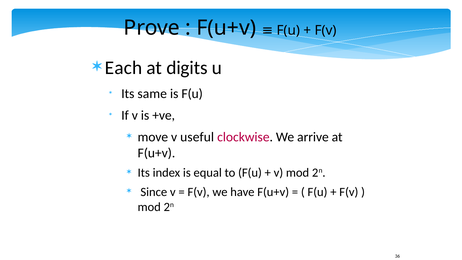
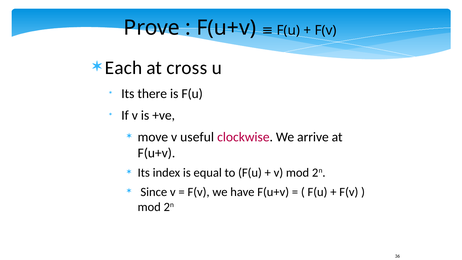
digits: digits -> cross (187, 68)
same: same -> there (152, 94)
